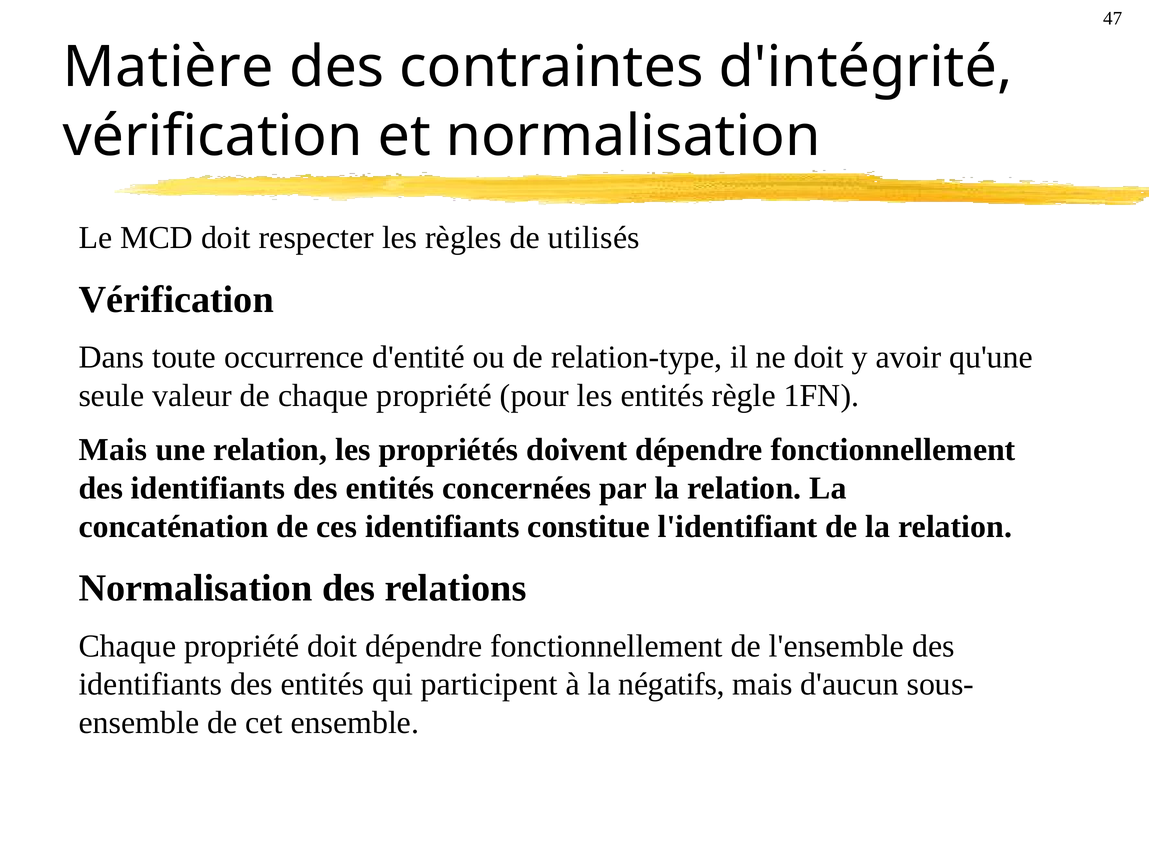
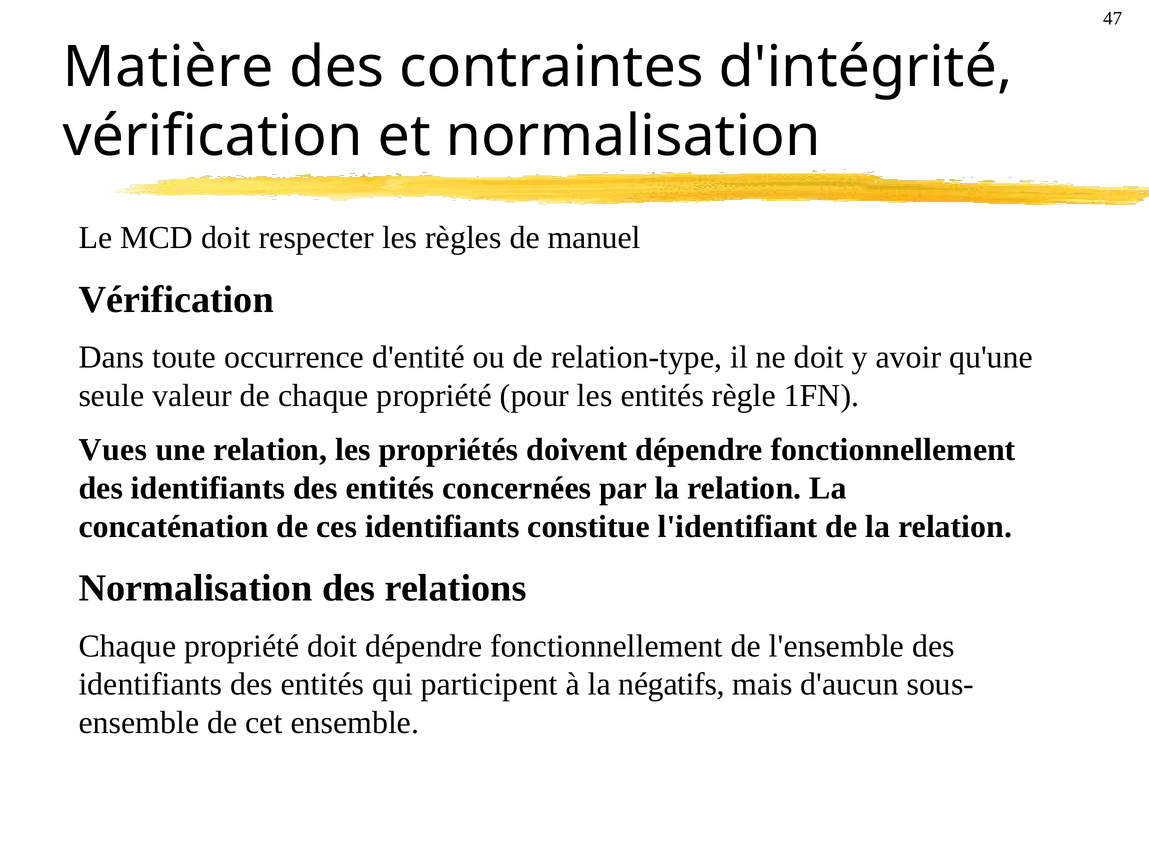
utilisés: utilisés -> manuel (594, 238)
Mais: Mais -> Vues (113, 450)
